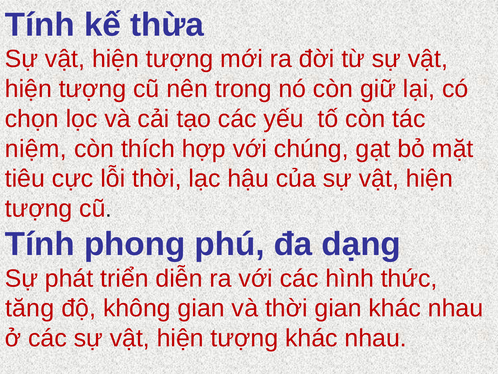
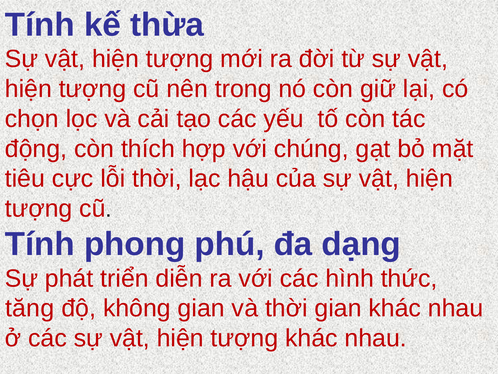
niệm: niệm -> động (36, 149)
